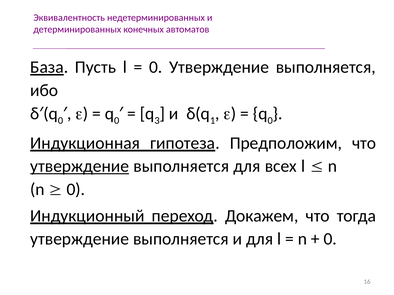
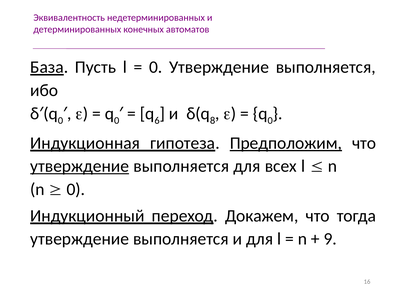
3: 3 -> 6 (157, 121)
1: 1 -> 8 (213, 121)
Предположим underline: none -> present (286, 143)
0: 0 -> 9 (330, 239)
